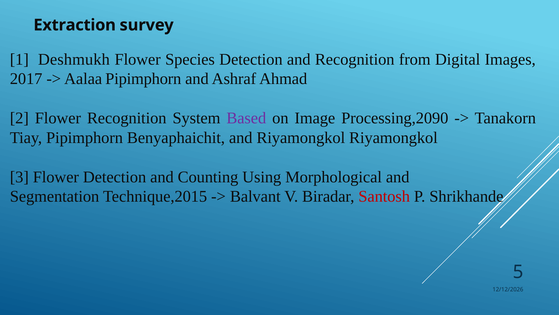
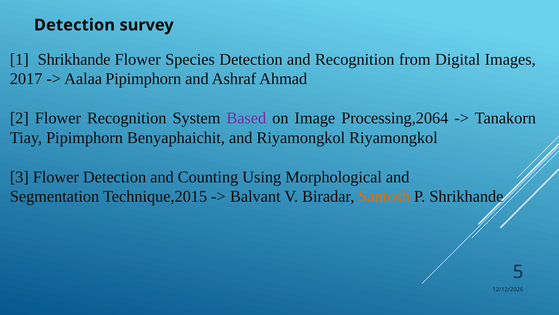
Extraction: Extraction -> Detection (74, 25)
1 Deshmukh: Deshmukh -> Shrikhande (74, 59)
Processing,2090: Processing,2090 -> Processing,2064 (395, 118)
Santosh colour: red -> orange (384, 196)
